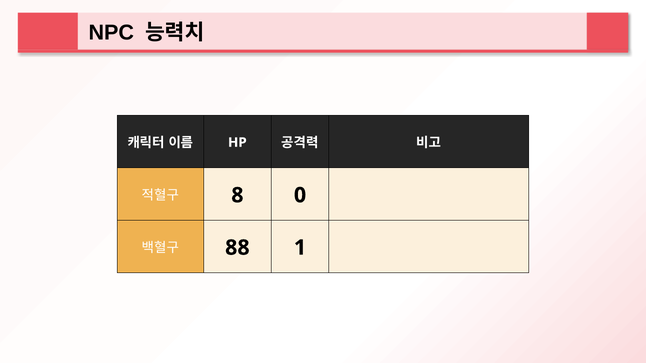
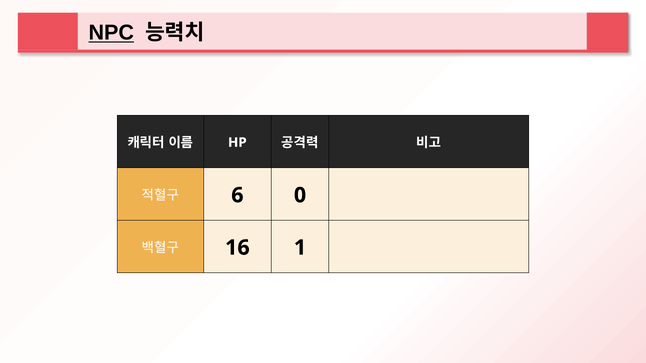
NPC underline: none -> present (111, 33)
8: 8 -> 6 (237, 195)
88: 88 -> 16 (237, 248)
